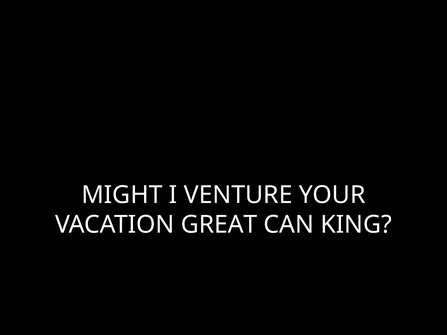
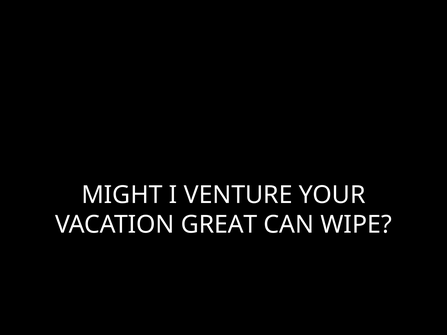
KING: KING -> WIPE (356, 225)
